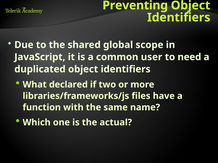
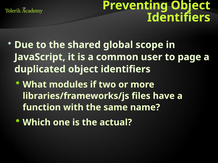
need: need -> page (189, 57)
declared: declared -> modules (68, 85)
